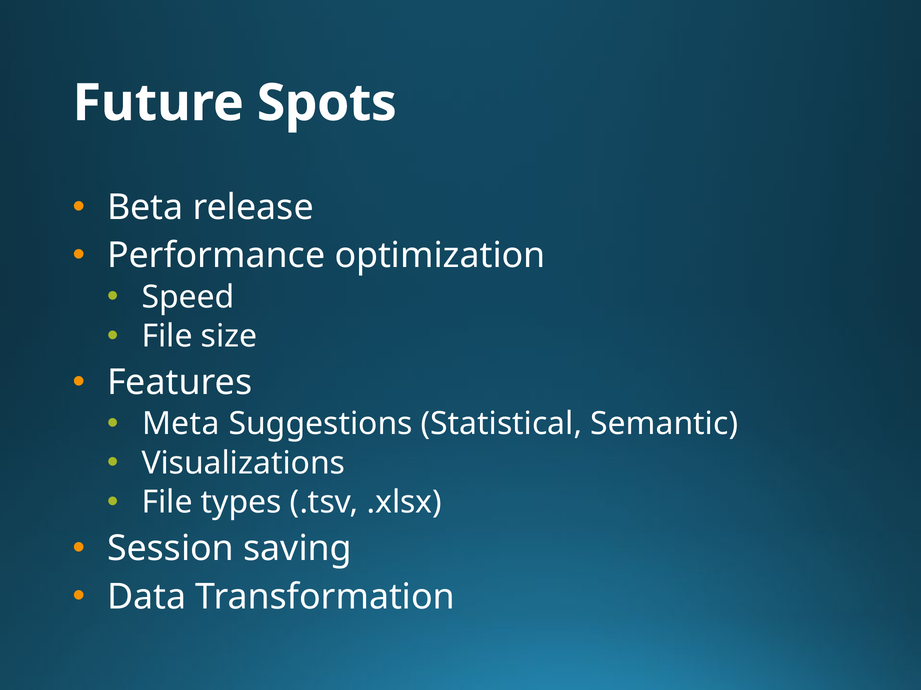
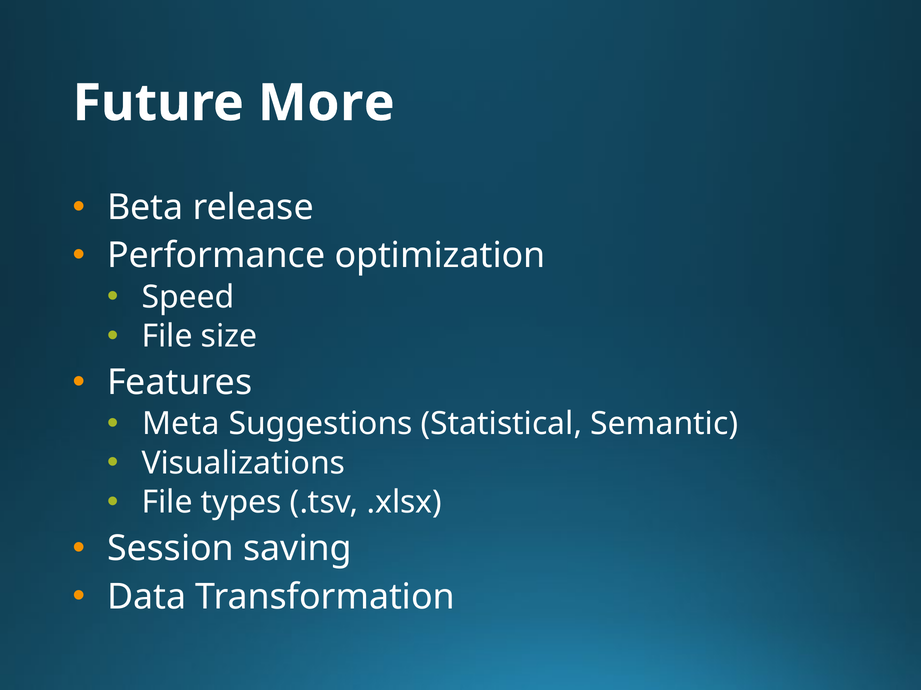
Spots: Spots -> More (326, 103)
